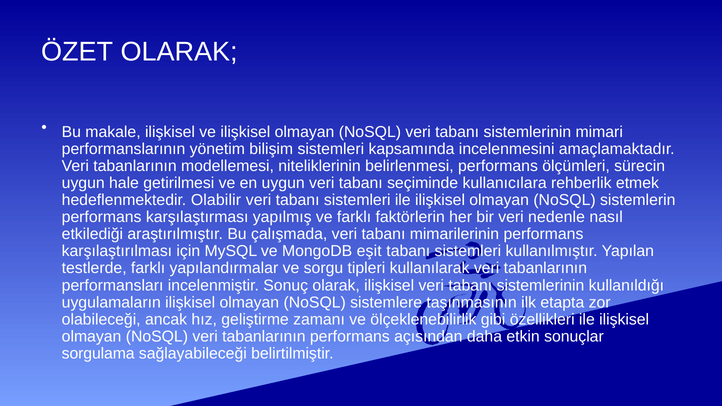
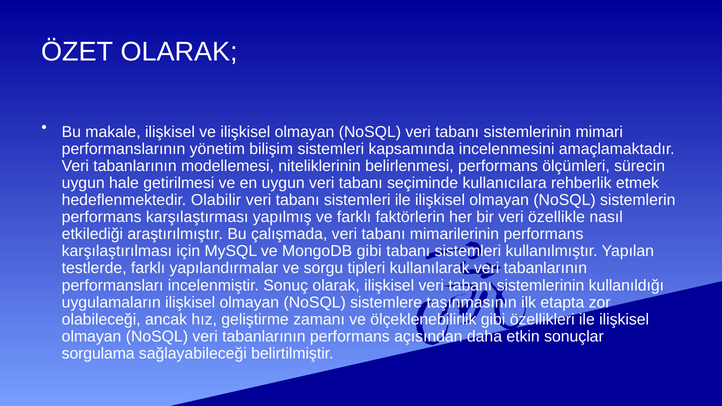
nedenle: nedenle -> özellikle (557, 217)
MongoDB eşit: eşit -> gibi (369, 251)
